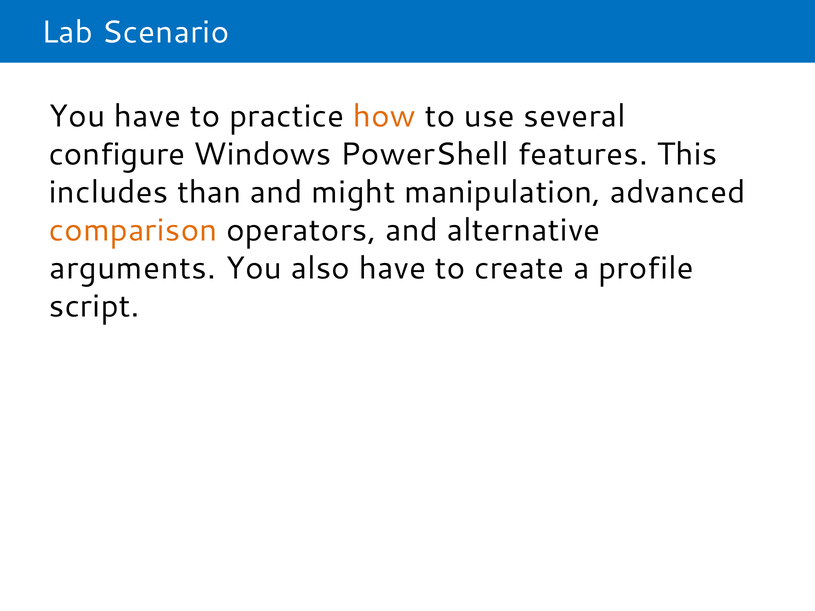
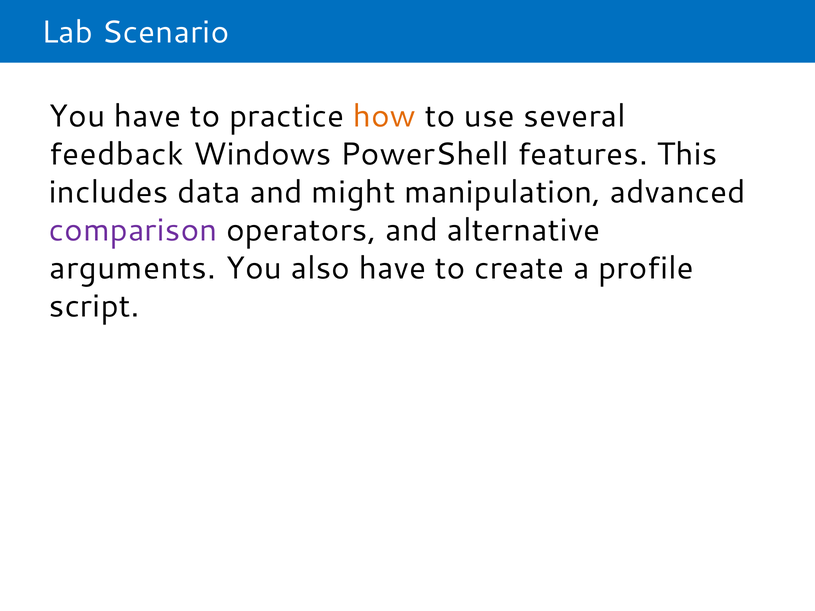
configure: configure -> feedback (117, 154)
than: than -> data (209, 192)
comparison colour: orange -> purple (133, 230)
